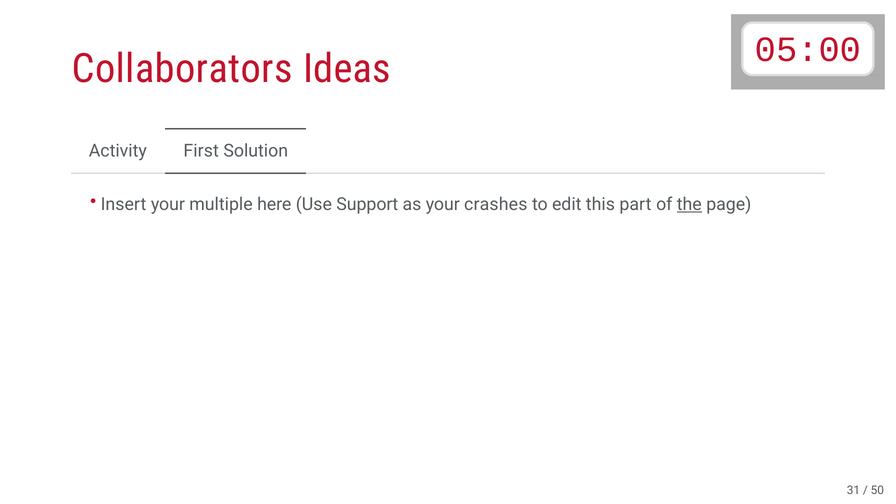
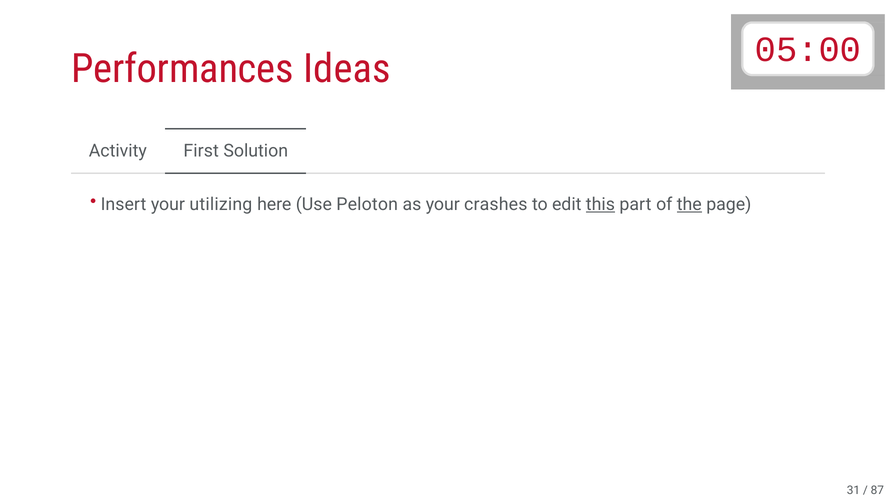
Collaborators: Collaborators -> Performances (182, 69)
multiple: multiple -> utilizing (221, 204)
Support: Support -> Peloton (367, 204)
this underline: none -> present (600, 204)
50: 50 -> 87 (877, 491)
